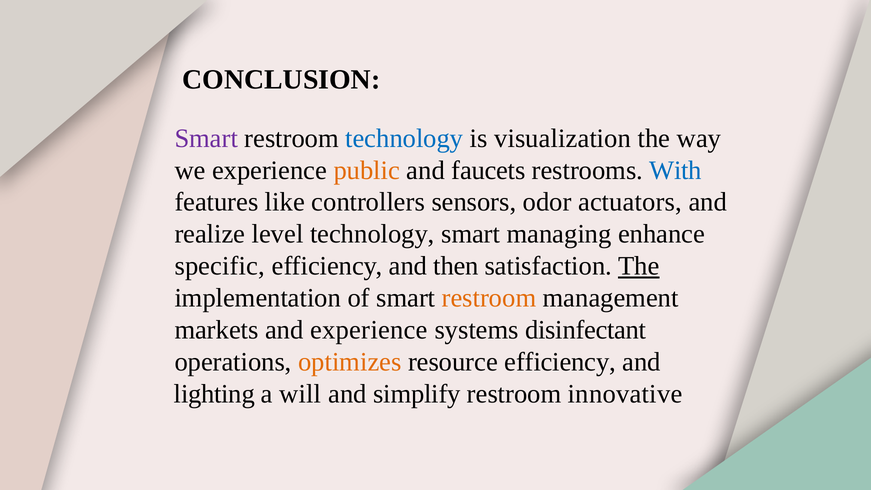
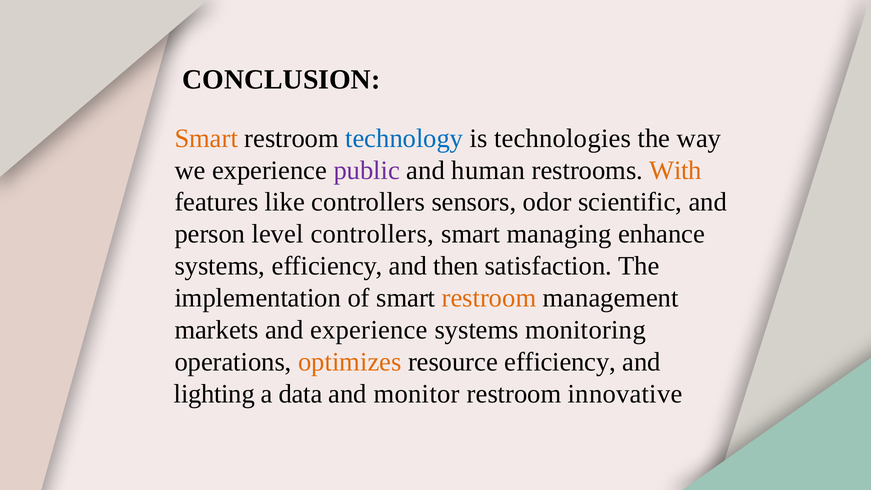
Smart colour: purple -> orange (206, 138)
visualization: visualization -> technologies (563, 138)
public colour: orange -> purple (367, 170)
faucets: faucets -> human (488, 170)
With colour: blue -> orange (675, 170)
actuators: actuators -> scientific (630, 202)
realize: realize -> person (210, 234)
level technology: technology -> controllers (372, 234)
specific: specific -> systems (220, 266)
The underline: present -> none (639, 266)
disinfectant: disinfectant -> monitoring (586, 330)
will: will -> data (301, 394)
simplify: simplify -> monitor (417, 394)
